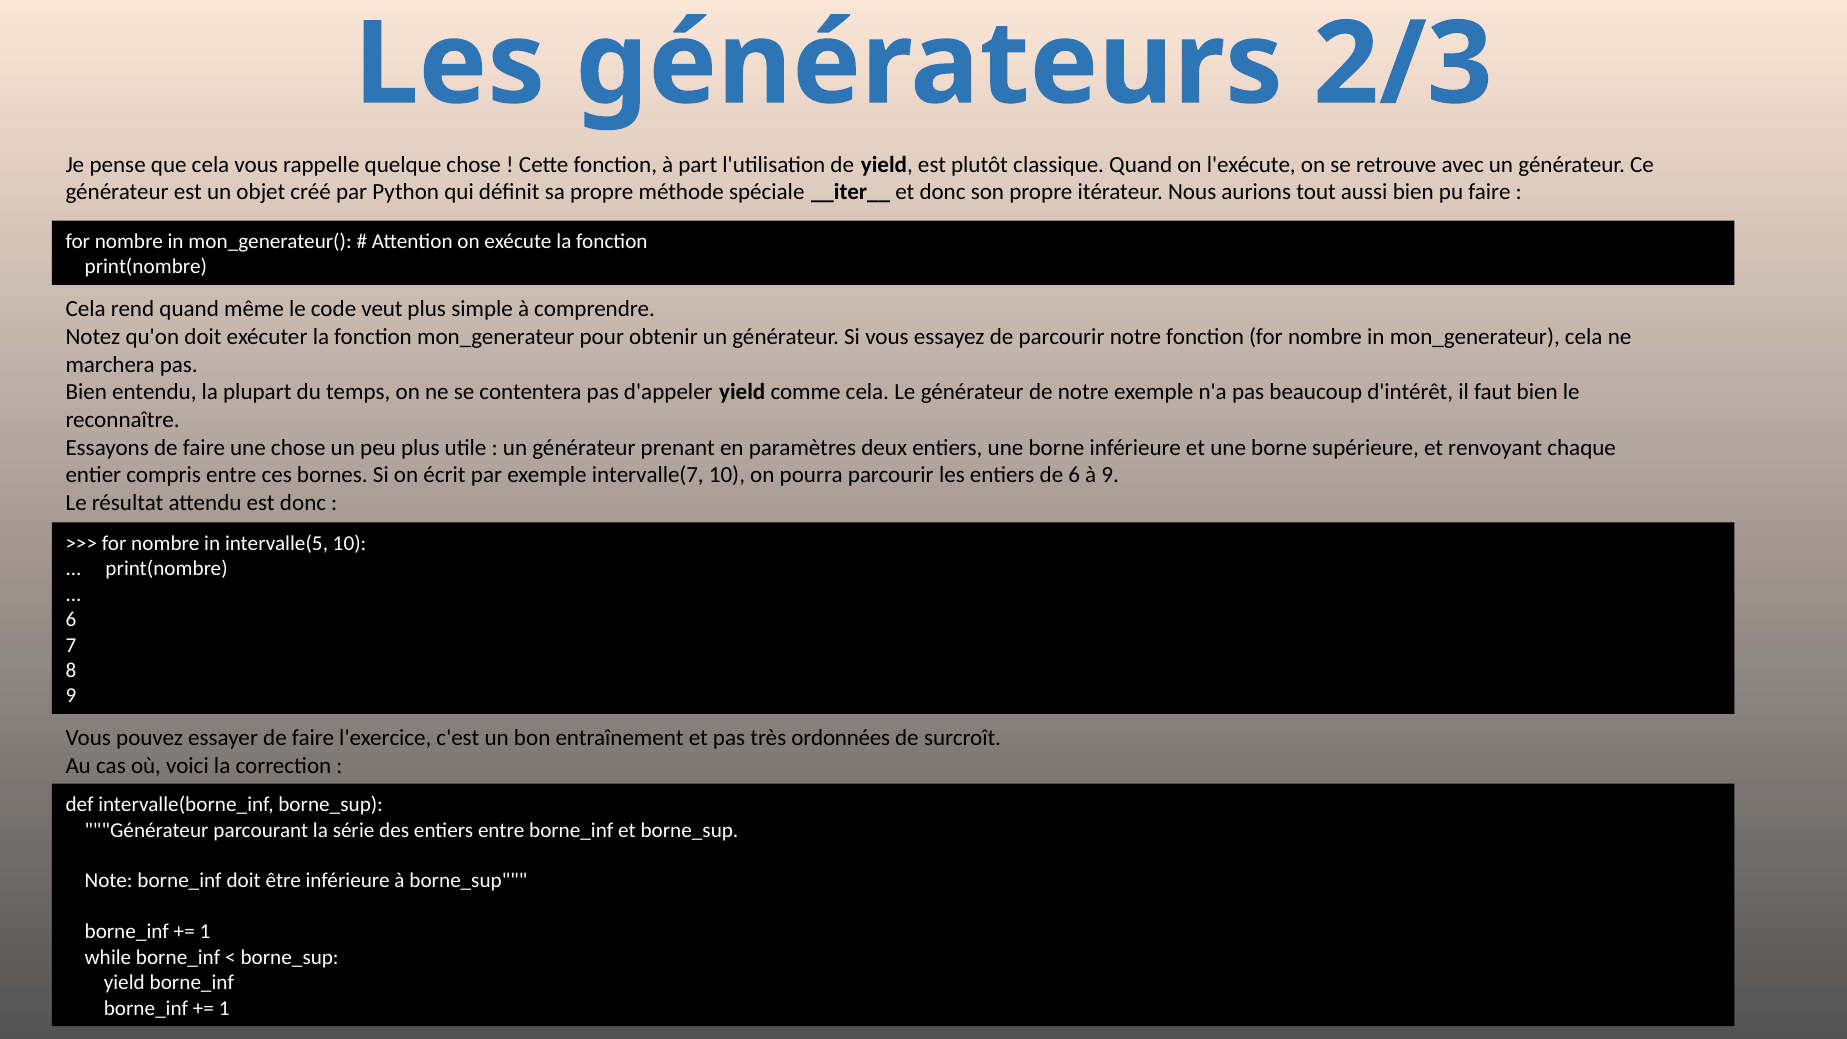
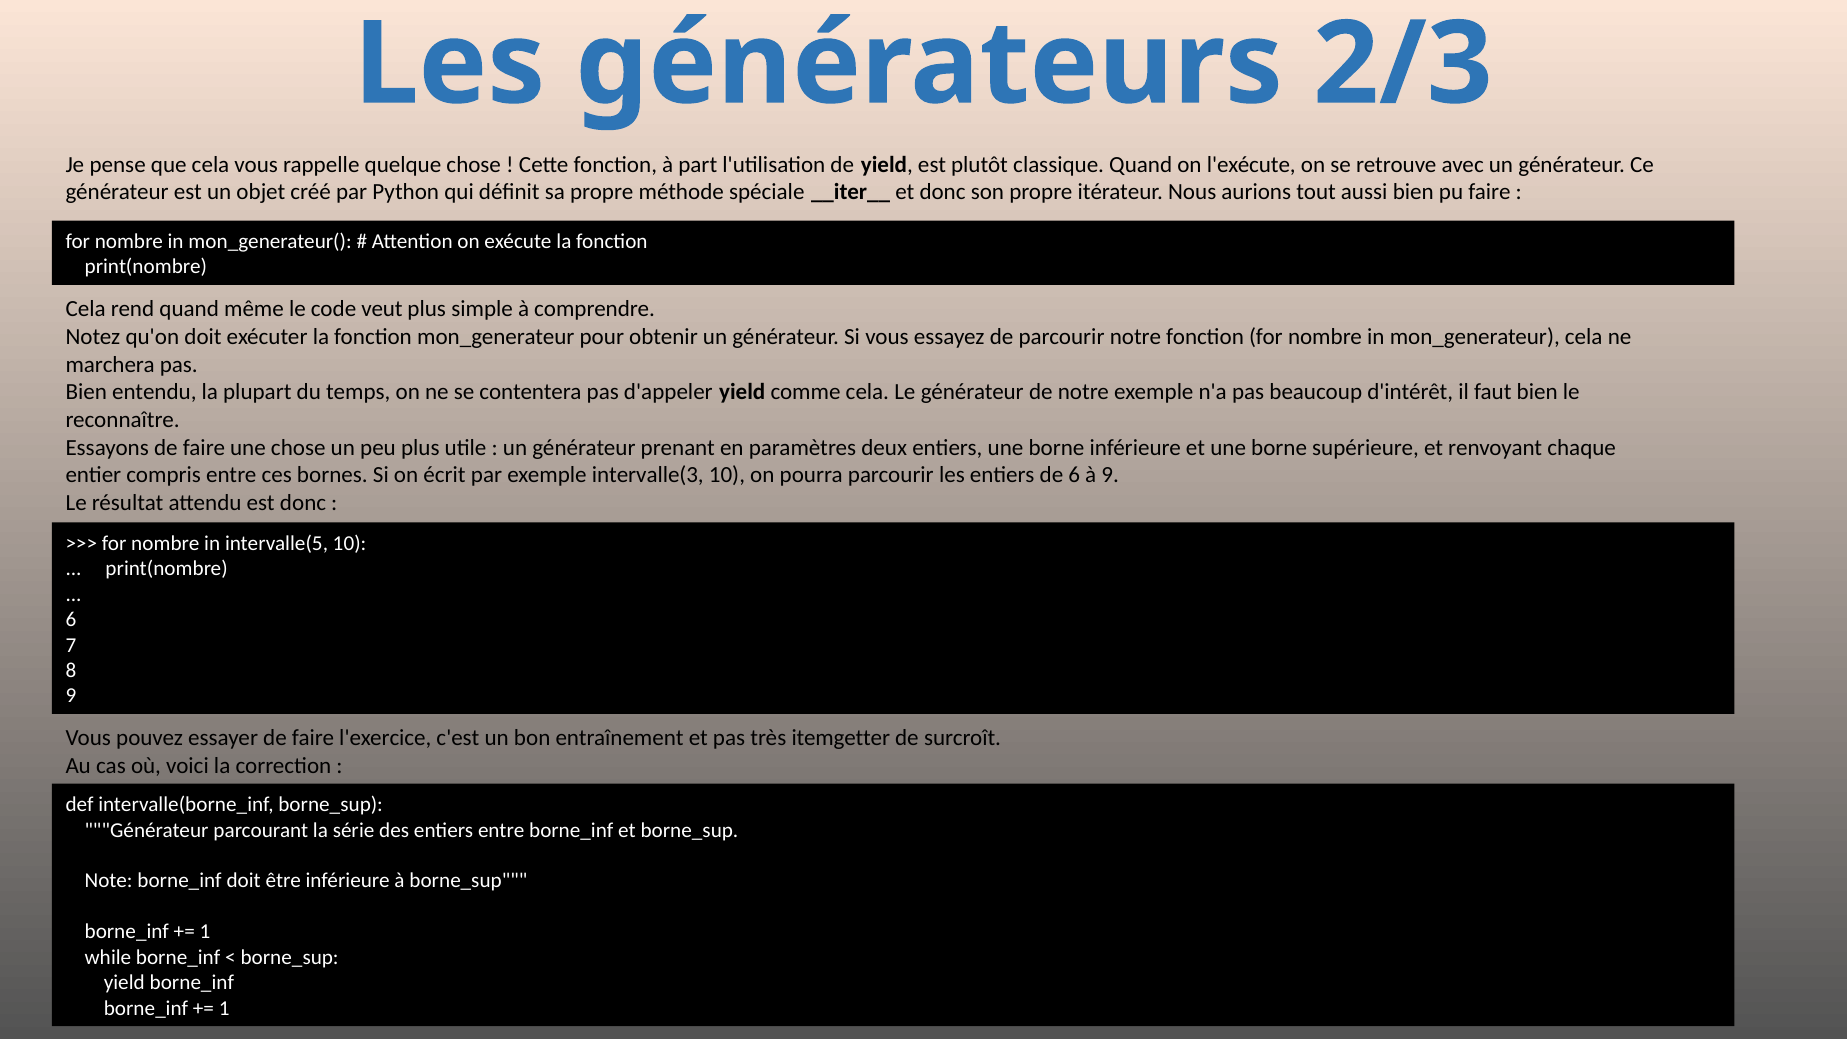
intervalle(7: intervalle(7 -> intervalle(3 (648, 475)
ordonnées: ordonnées -> itemgetter (841, 738)
